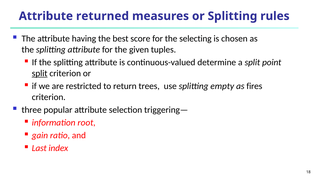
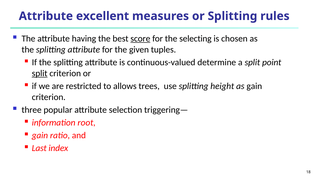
returned: returned -> excellent (103, 16)
score underline: none -> present (140, 39)
return: return -> allows (125, 86)
empty: empty -> height (222, 86)
as fires: fires -> gain (254, 86)
